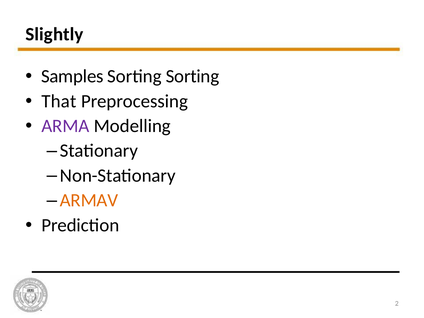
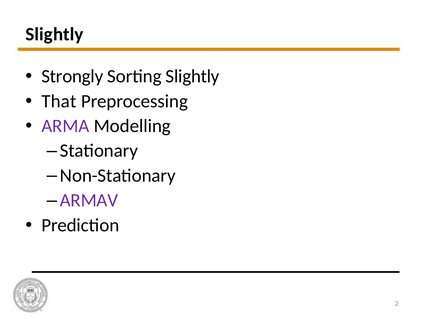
Samples: Samples -> Strongly (72, 76)
Sorting Sorting: Sorting -> Slightly (193, 76)
ARMAV colour: orange -> purple (89, 200)
